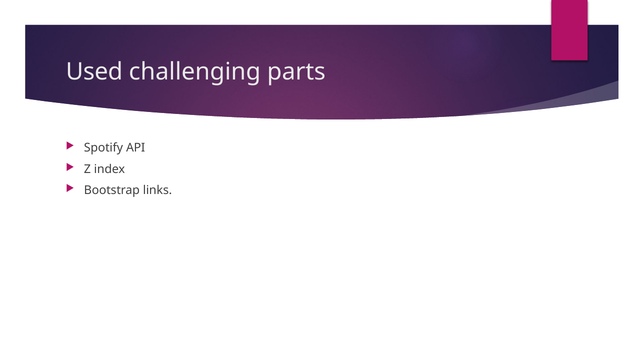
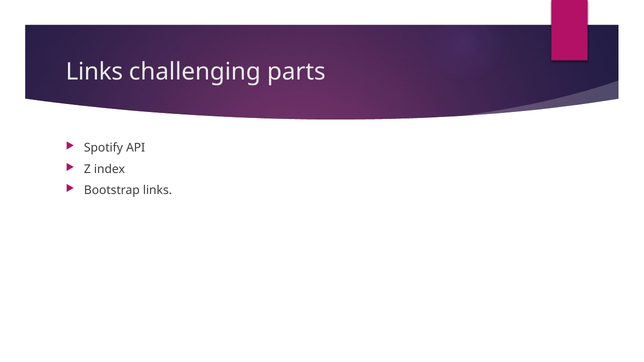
Used: Used -> Links (94, 72)
